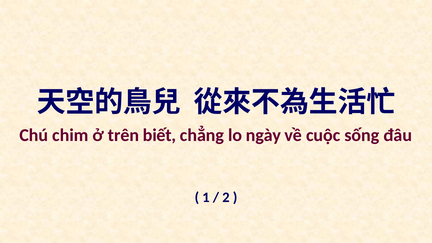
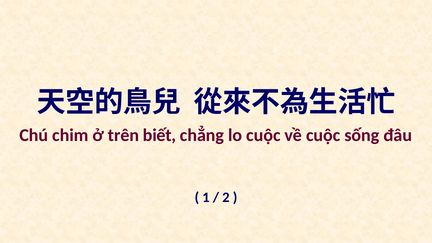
lo ngày: ngày -> cuộc (263, 135)
